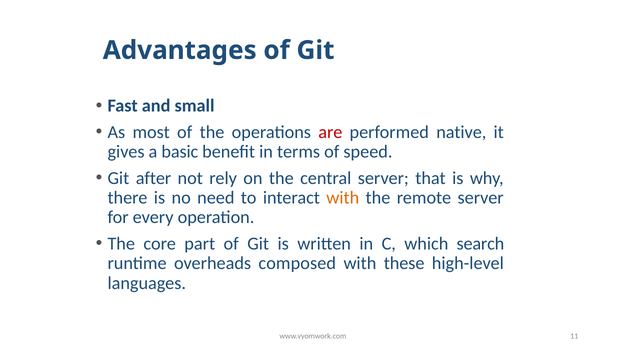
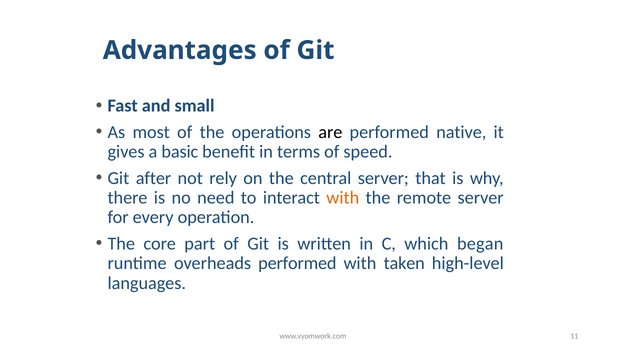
are colour: red -> black (330, 132)
search: search -> began (480, 244)
overheads composed: composed -> performed (297, 263)
these: these -> taken (404, 263)
